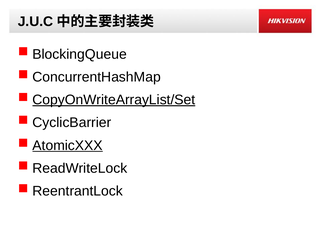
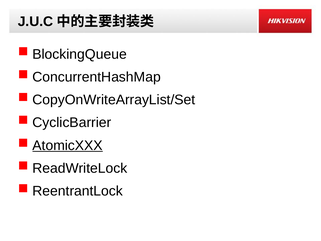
CopyOnWriteArrayList/Set underline: present -> none (114, 100)
